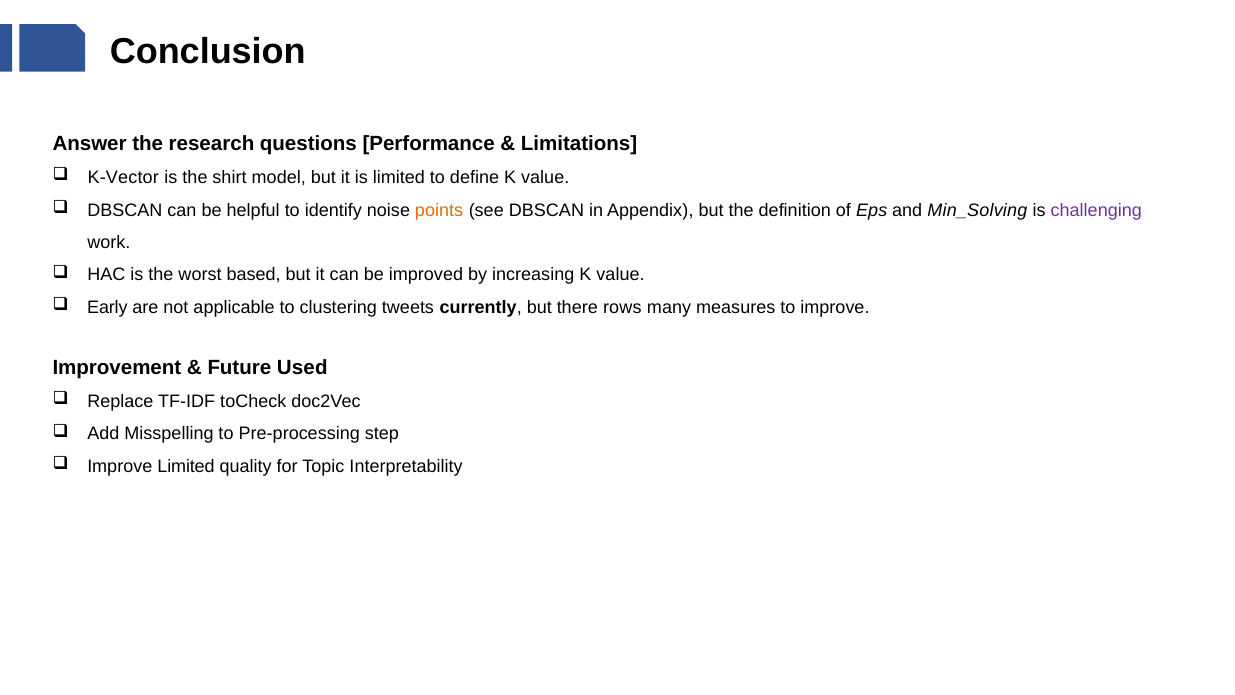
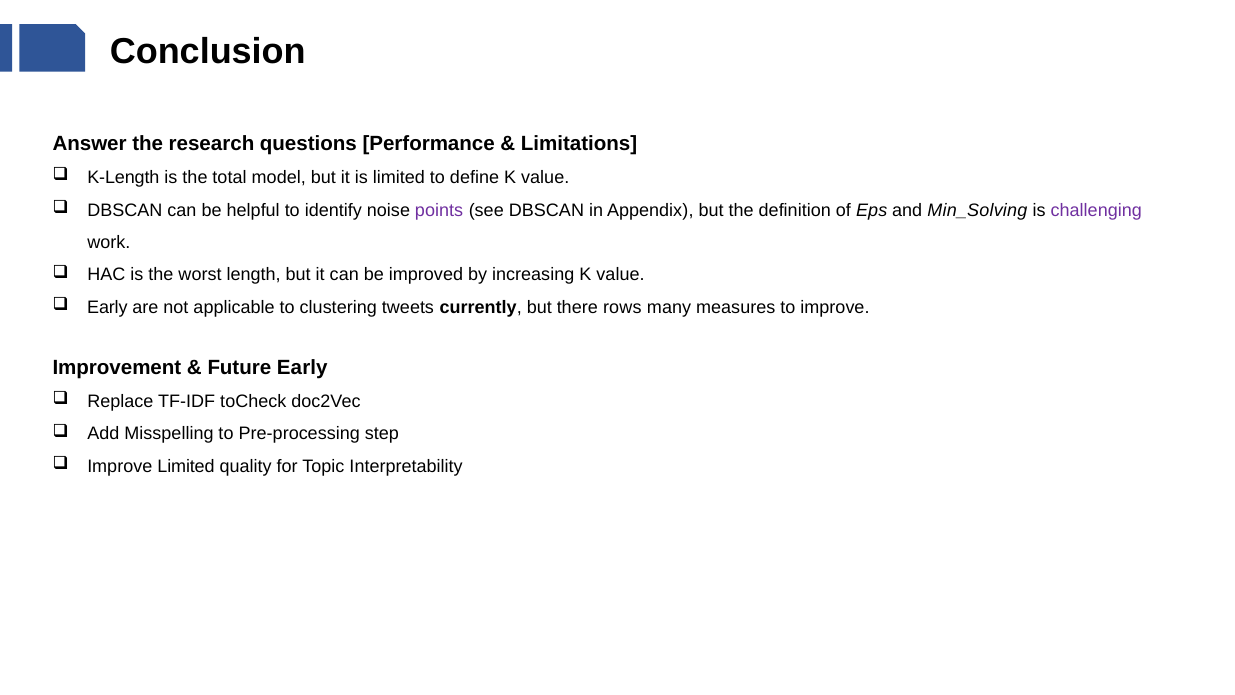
K-Vector: K-Vector -> K-Length (123, 178)
shirt: shirt -> total (230, 178)
points colour: orange -> purple (439, 210)
based: based -> length (254, 275)
Future Used: Used -> Early (302, 368)
